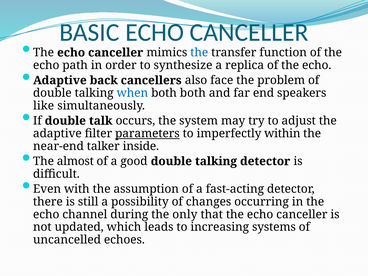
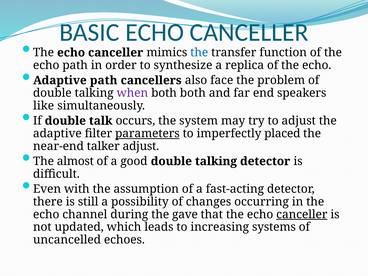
Adaptive back: back -> path (104, 80)
when colour: blue -> purple (132, 93)
within: within -> placed (282, 134)
talker inside: inside -> adjust (141, 146)
only: only -> gave (185, 214)
canceller underline: none -> present (302, 214)
